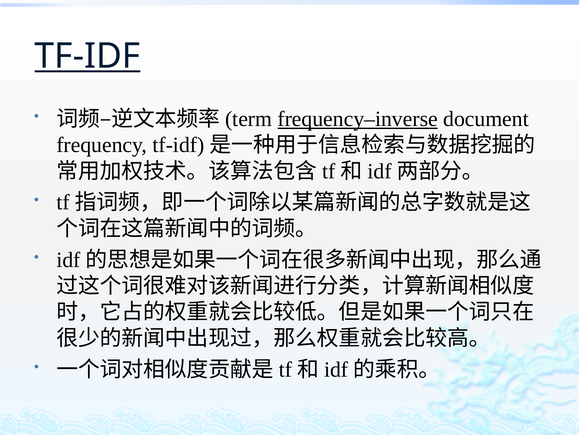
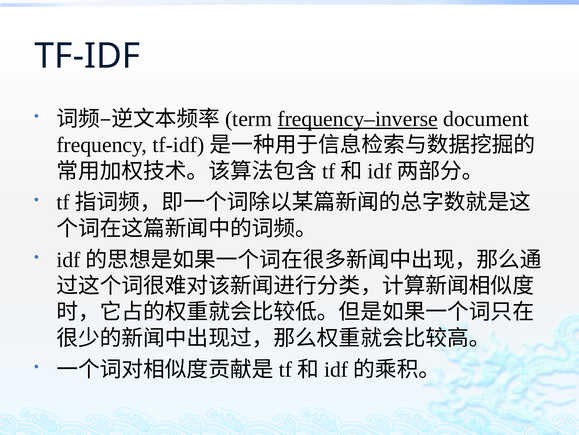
TF-IDF underline: present -> none (87, 56)
